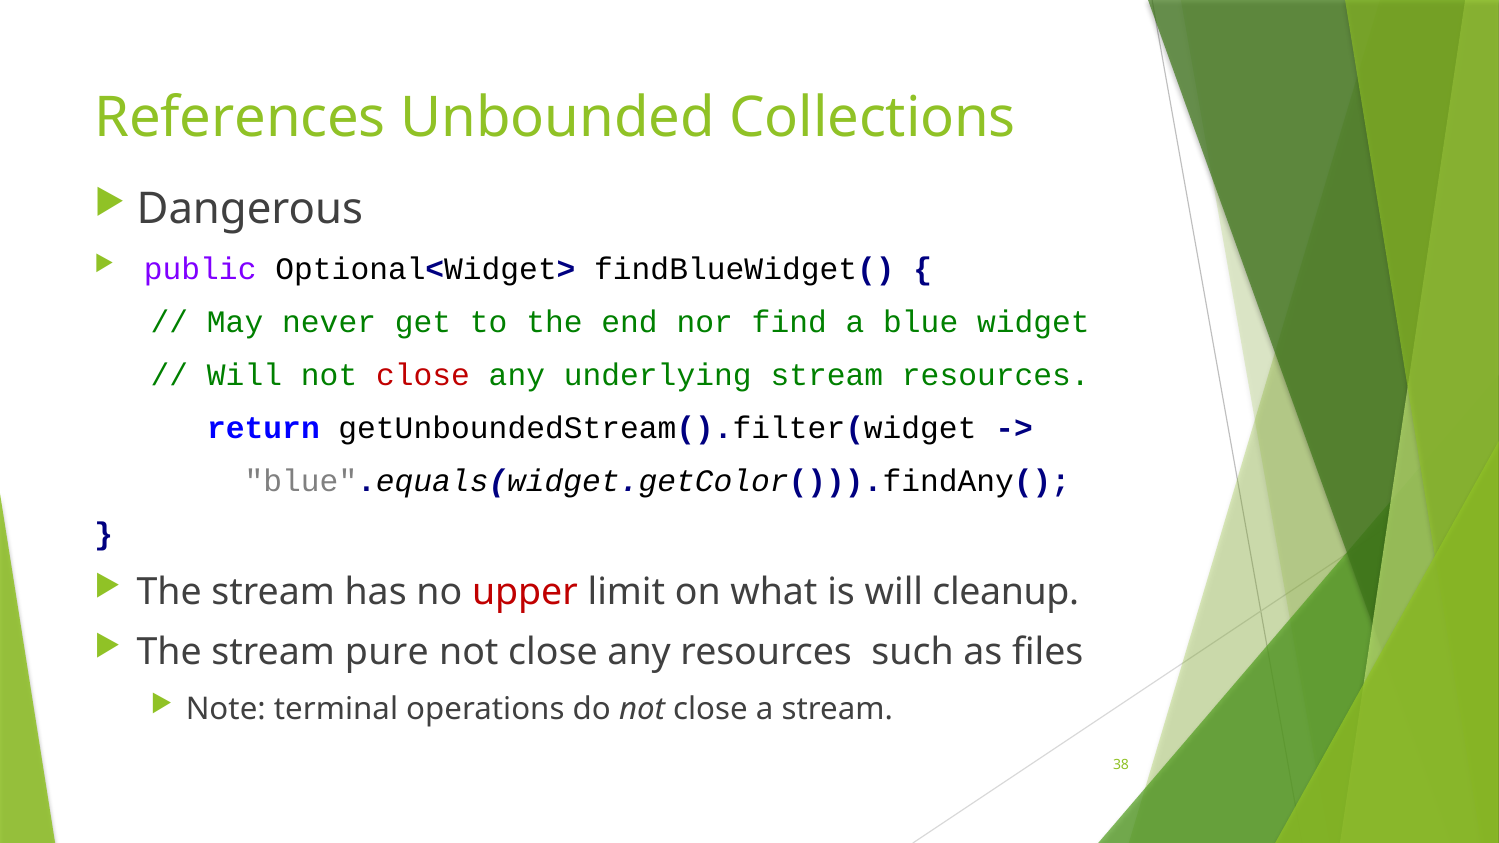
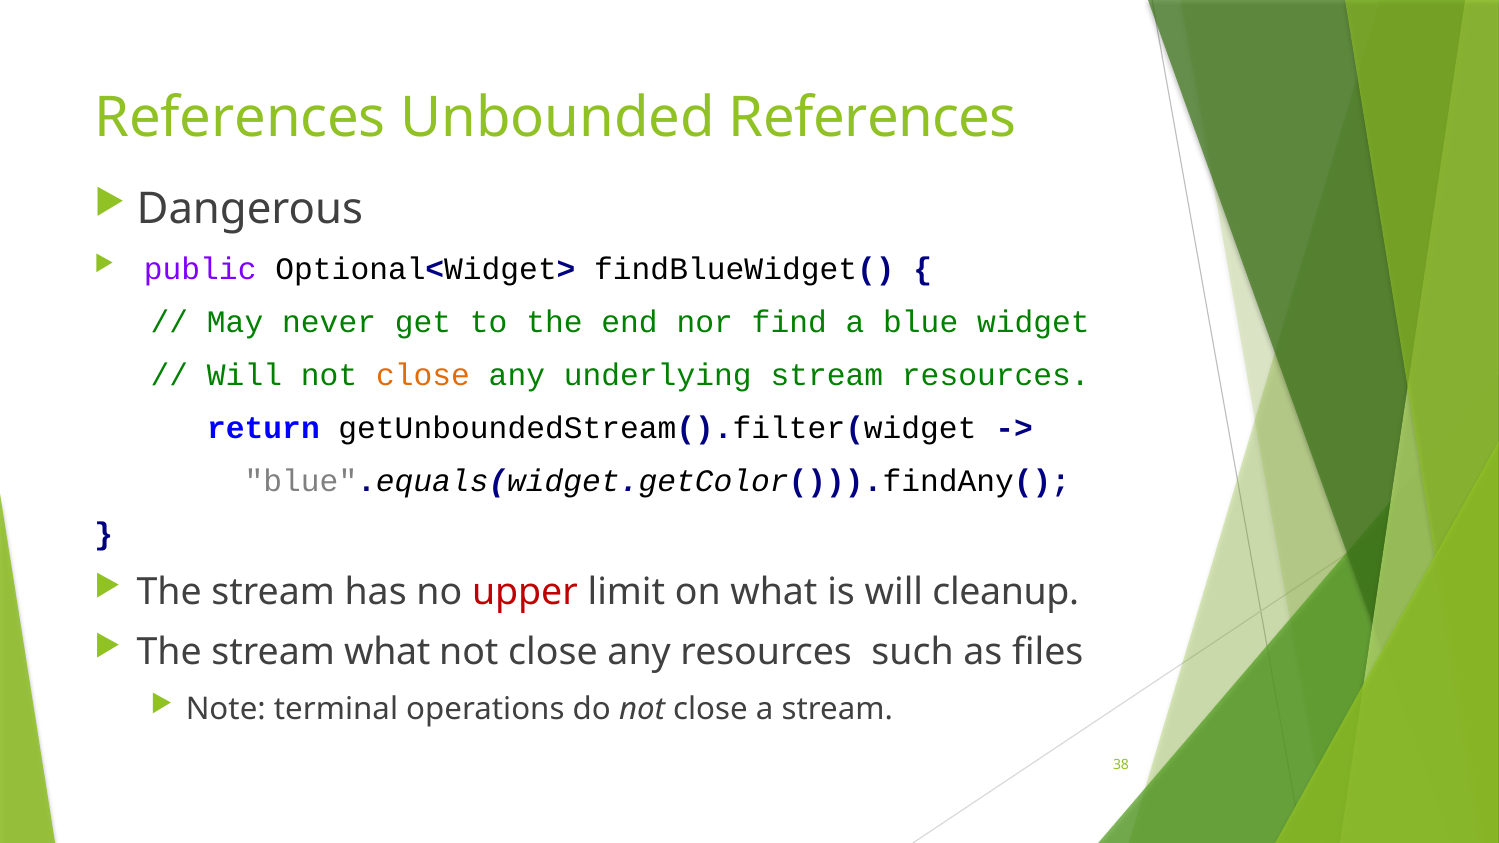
Unbounded Collections: Collections -> References (873, 118)
close colour: red -> orange (423, 375)
stream pure: pure -> what (387, 652)
